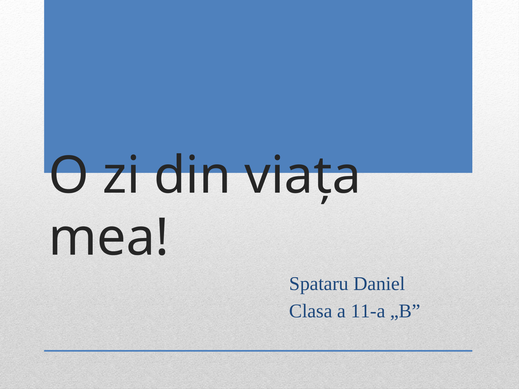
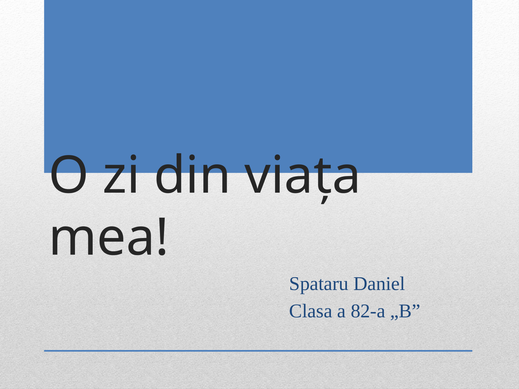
11-a: 11-a -> 82-a (368, 311)
